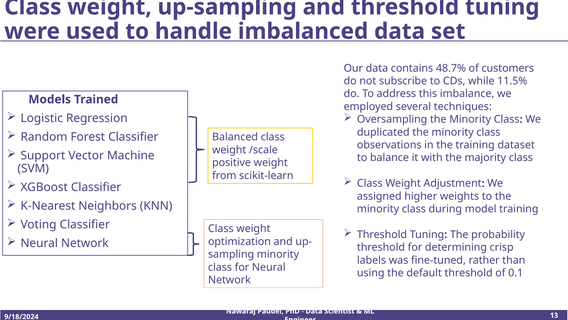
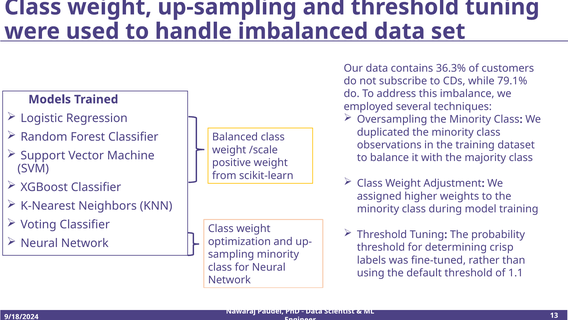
48.7%: 48.7% -> 36.3% (451, 68)
11.5%: 11.5% -> 79.1% (512, 81)
0.1: 0.1 -> 1.1 (516, 273)
